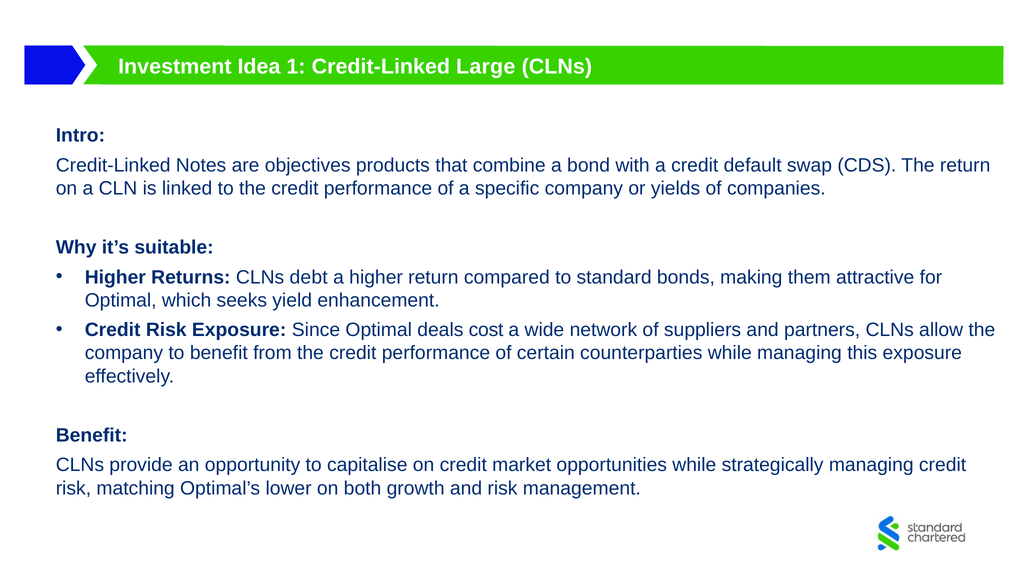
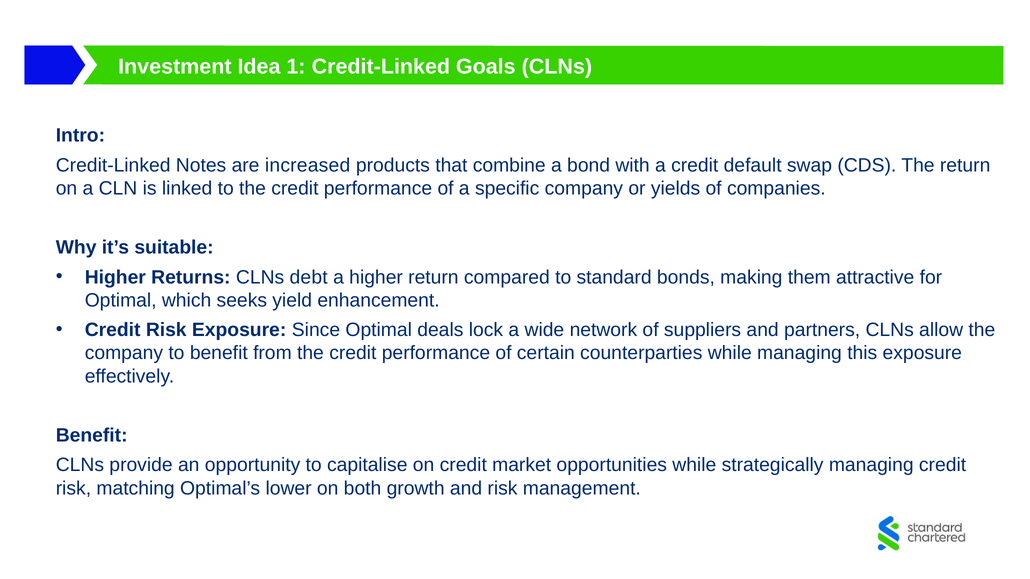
Large: Large -> Goals (486, 67)
objectives: objectives -> increased (308, 165)
cost: cost -> lock (486, 330)
